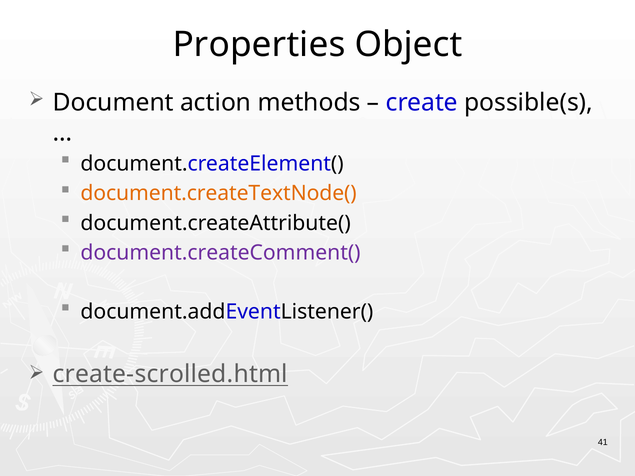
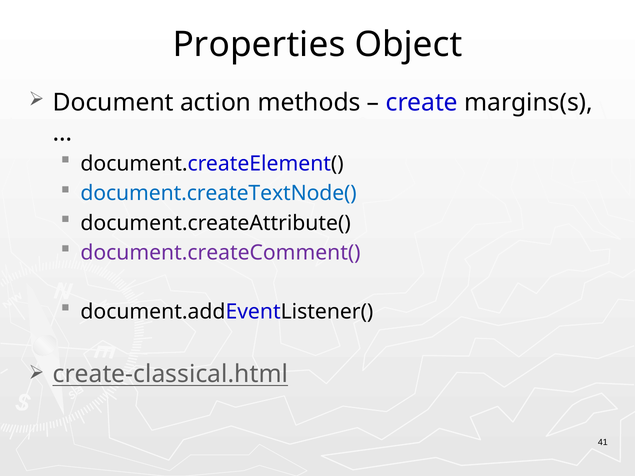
possible(s: possible(s -> margins(s (529, 103)
document.createTextNode( colour: orange -> blue (219, 194)
create-scrolled.html: create-scrolled.html -> create-classical.html (170, 374)
